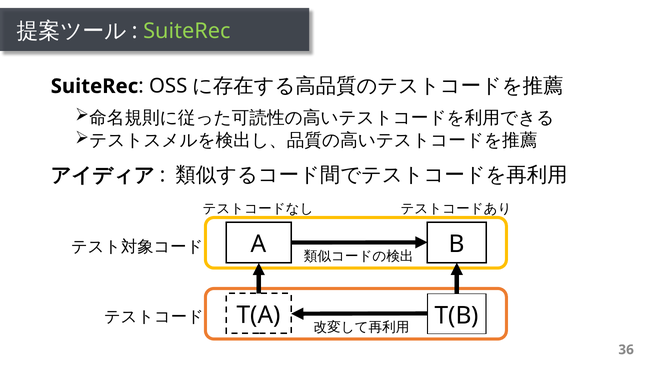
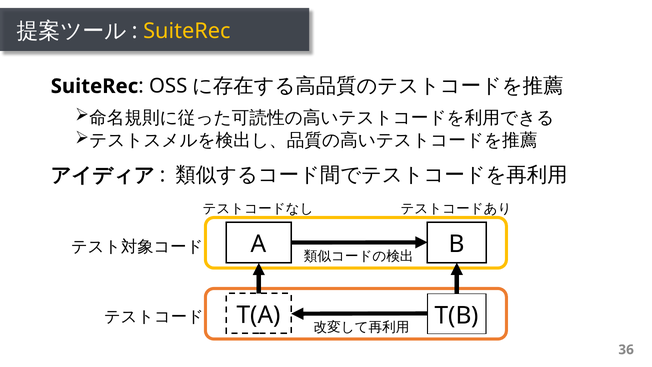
SuiteRec colour: light green -> yellow (187, 31)
